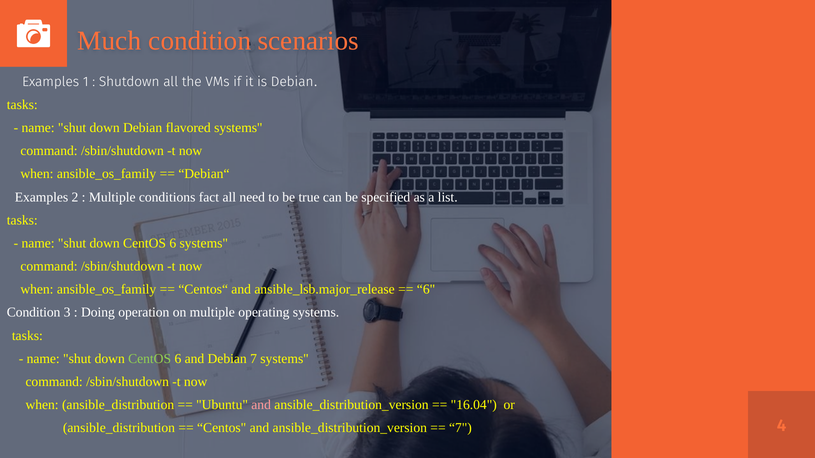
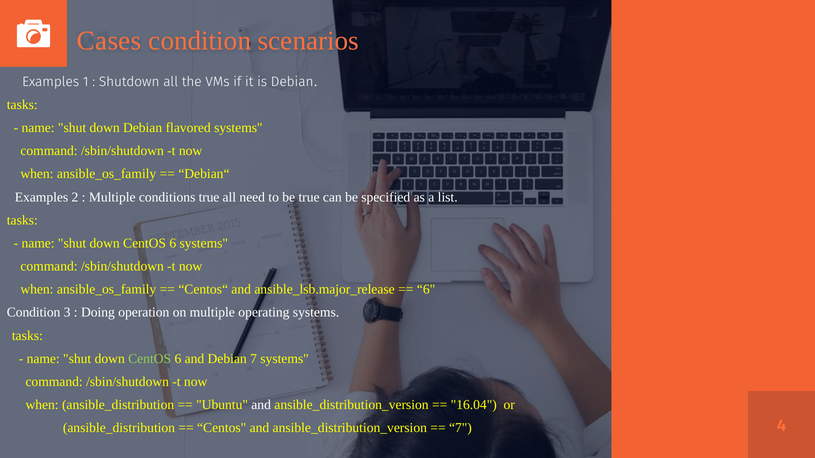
Much: Much -> Cases (109, 41)
conditions fact: fact -> true (209, 197)
and colour: pink -> white (261, 405)
